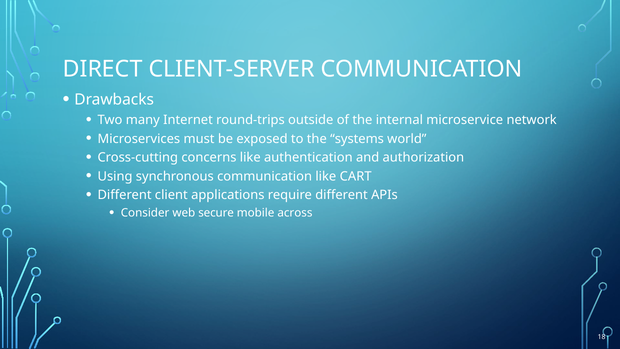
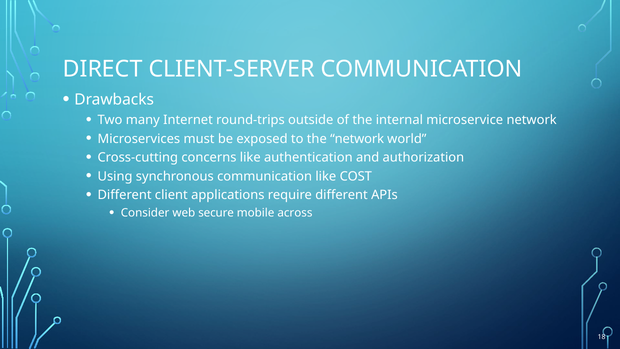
the systems: systems -> network (357, 139)
CART: CART -> COST (356, 176)
